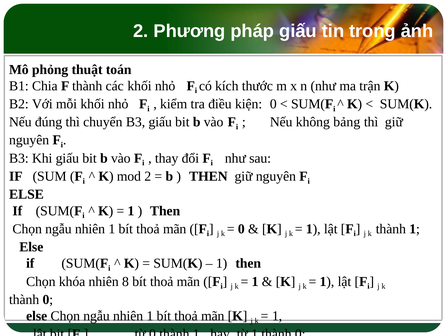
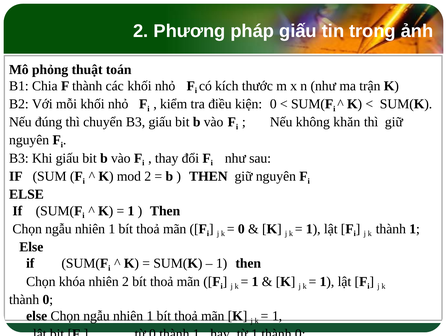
bảng: bảng -> khăn (347, 122)
nhiên 8: 8 -> 2 (125, 281)
